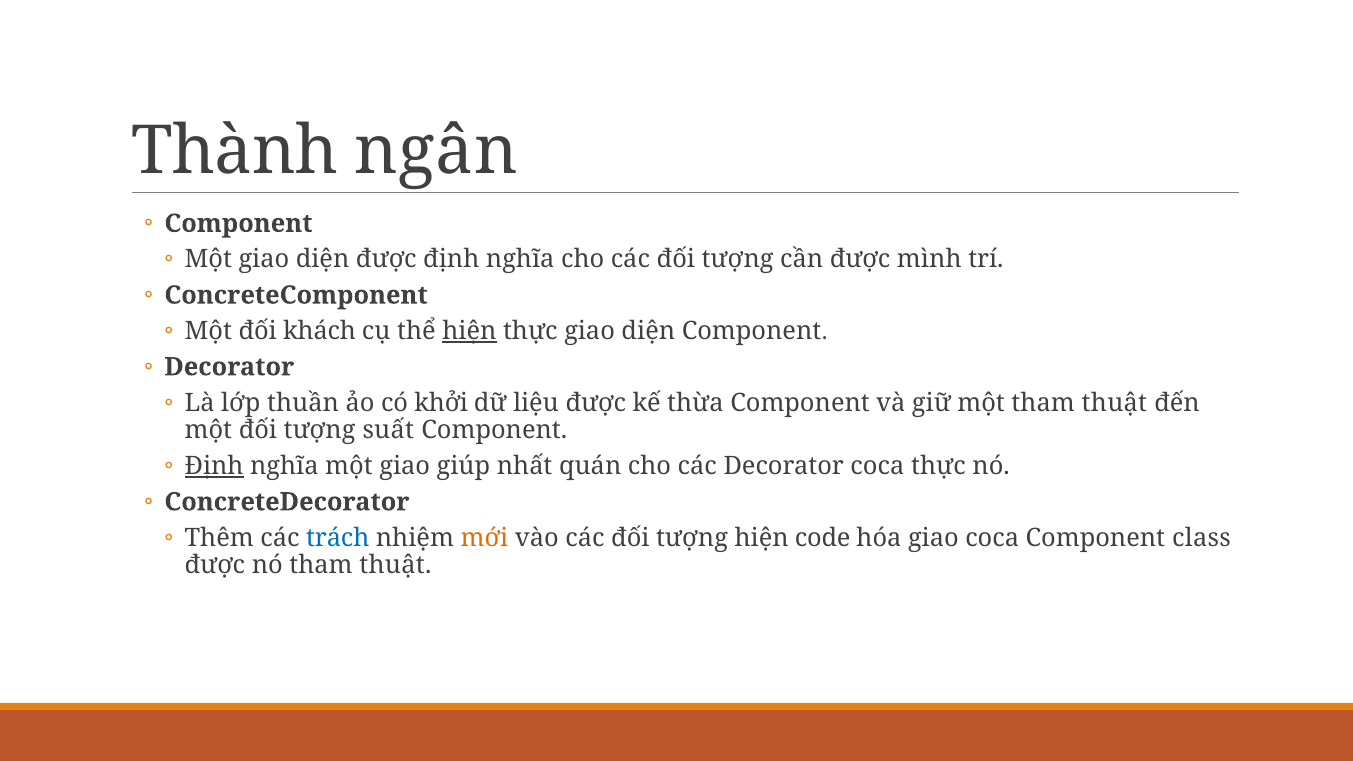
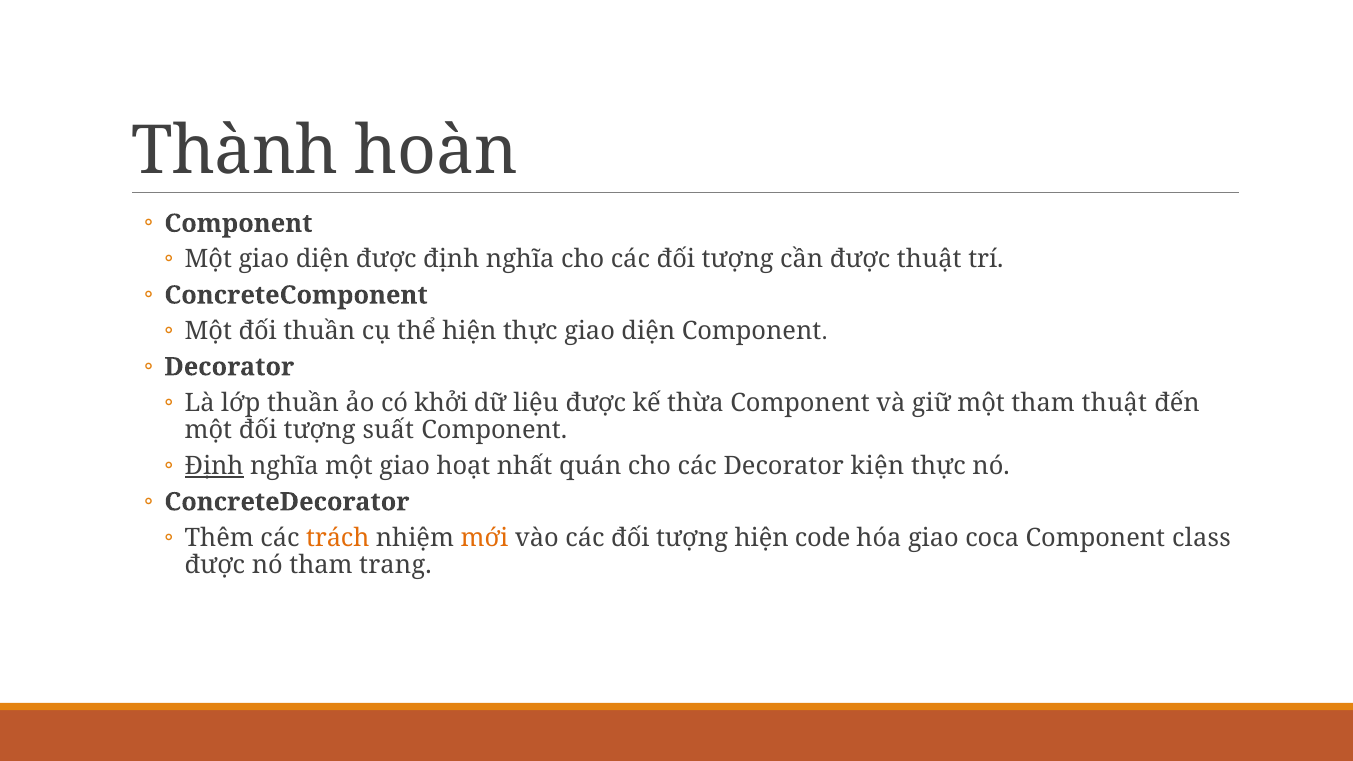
ngân: ngân -> hoàn (436, 152)
được mình: mình -> thuật (929, 259)
đối khách: khách -> thuần (319, 331)
hiện underline: present -> none (469, 331)
giúp: giúp -> hoạt (463, 466)
Decorator coca: coca -> kiện (877, 466)
trách colour: blue -> orange (338, 538)
nó tham thuật: thuật -> trang (395, 565)
